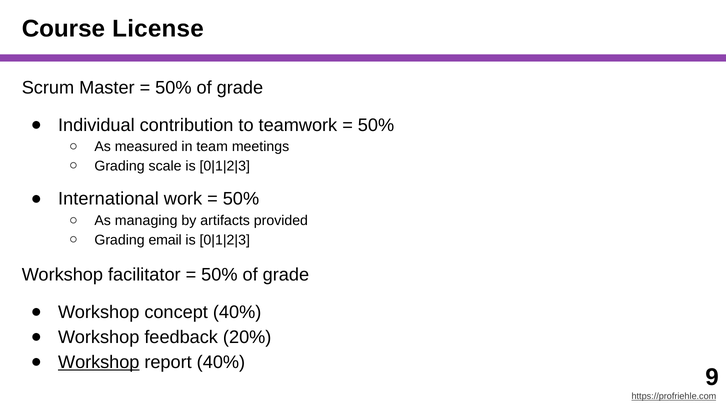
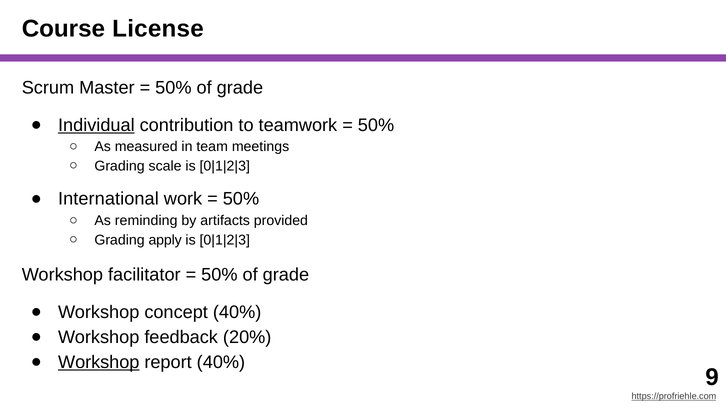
Individual underline: none -> present (96, 125)
managing: managing -> reminding (146, 221)
email: email -> apply (165, 240)
